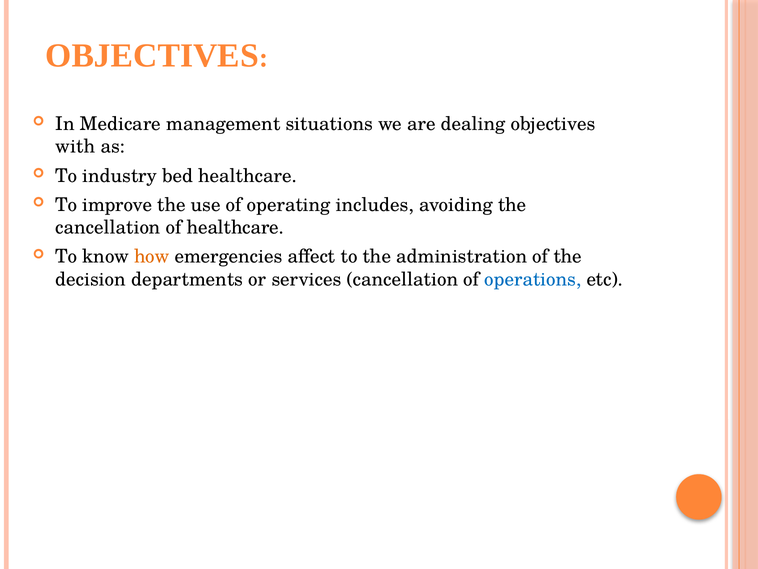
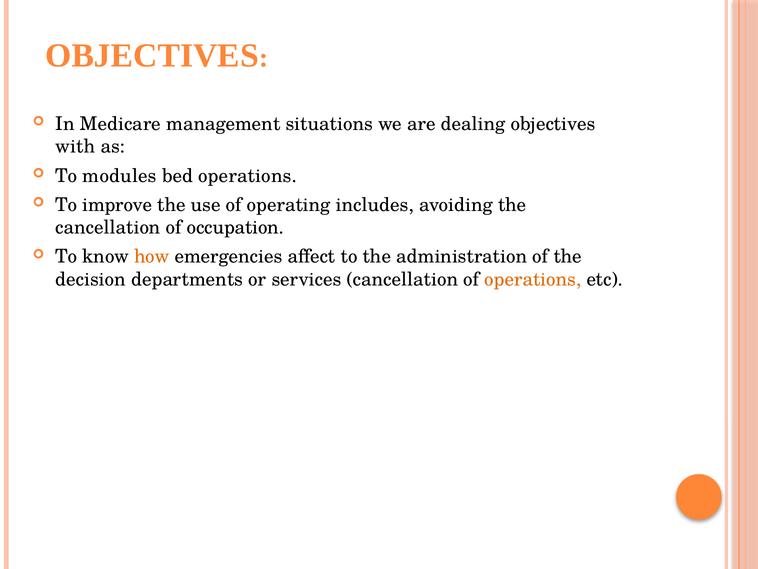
industry: industry -> modules (120, 176)
bed healthcare: healthcare -> operations (248, 176)
of healthcare: healthcare -> occupation (235, 227)
operations colour: blue -> orange (533, 279)
